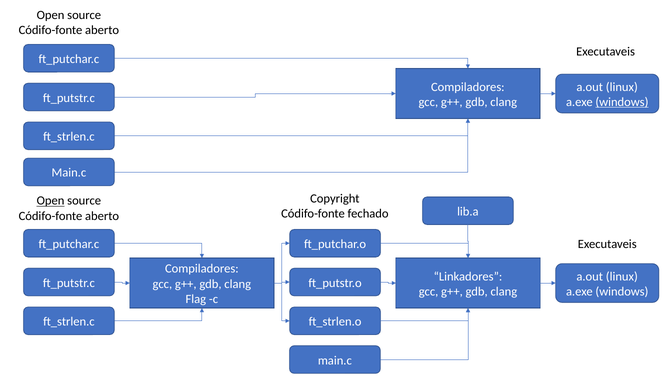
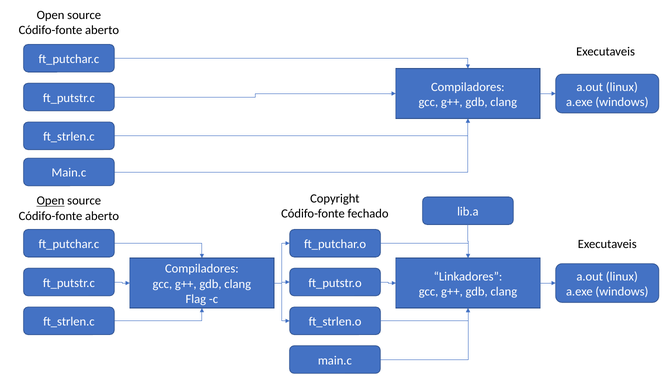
windows underline: present -> none (622, 102)
